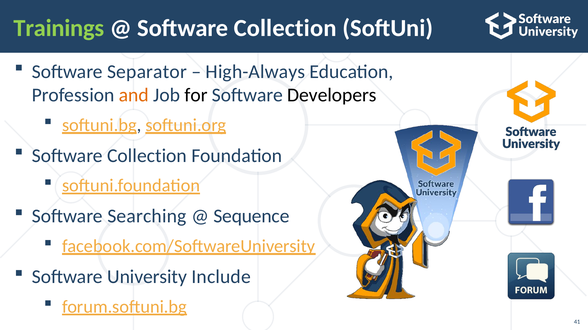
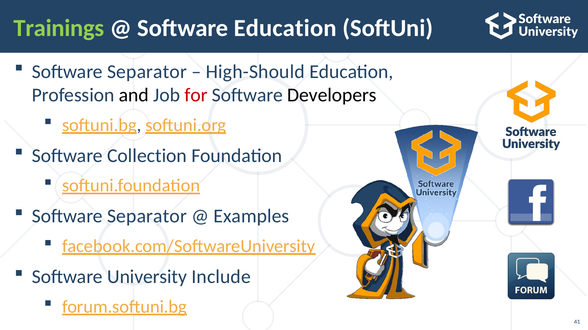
Collection: Collection -> Education (285, 28)
High-Always: High-Always -> High-Should (255, 72)
and colour: orange -> black (134, 95)
for colour: black -> red (196, 95)
Searching: Searching -> Separator (147, 217)
Sequence: Sequence -> Examples (251, 217)
